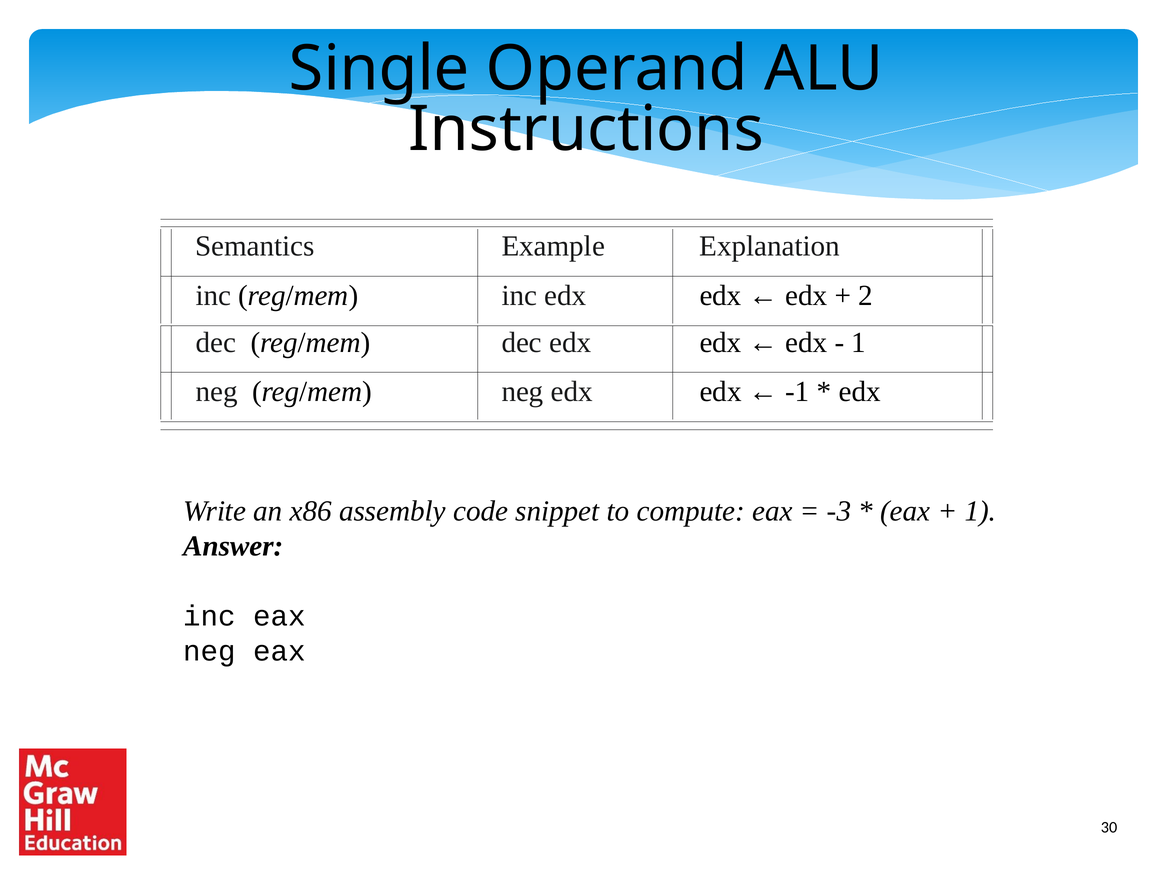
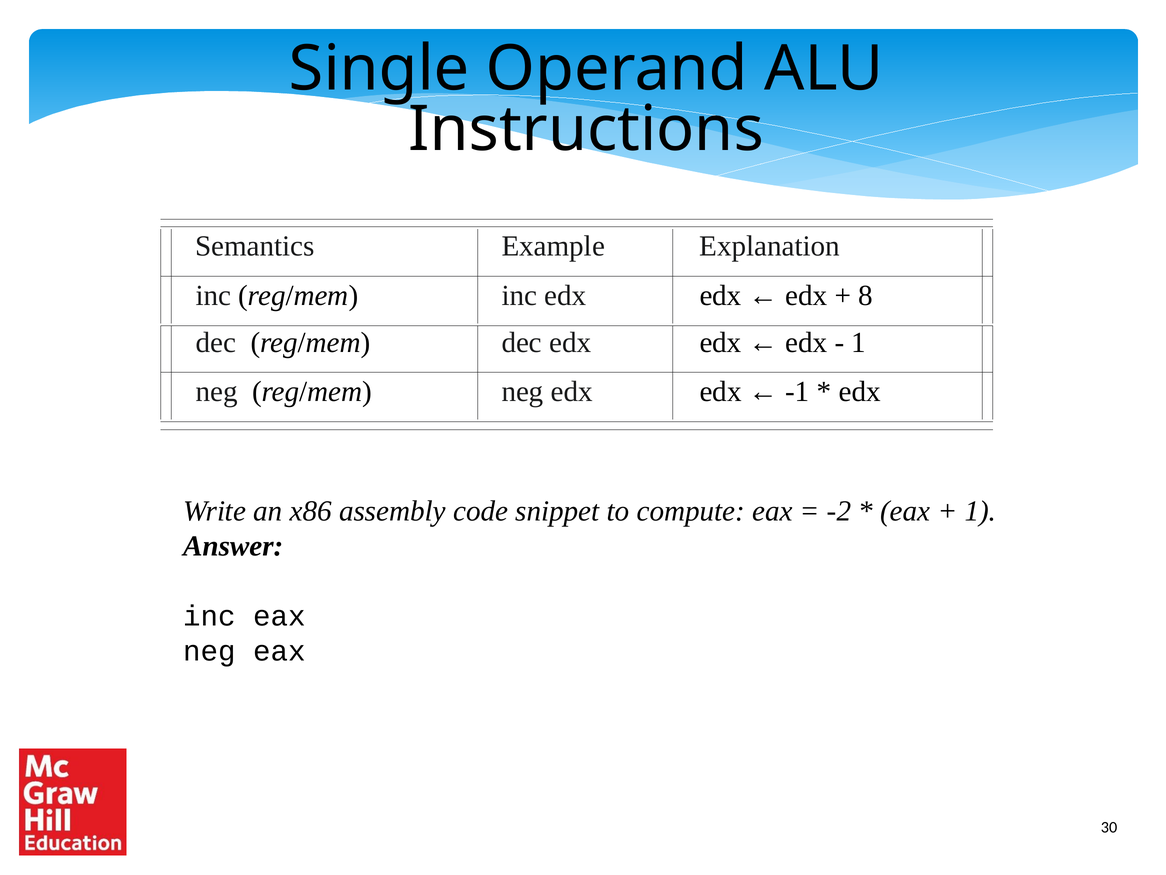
2: 2 -> 8 (866, 296)
-3: -3 -> -2 (839, 511)
